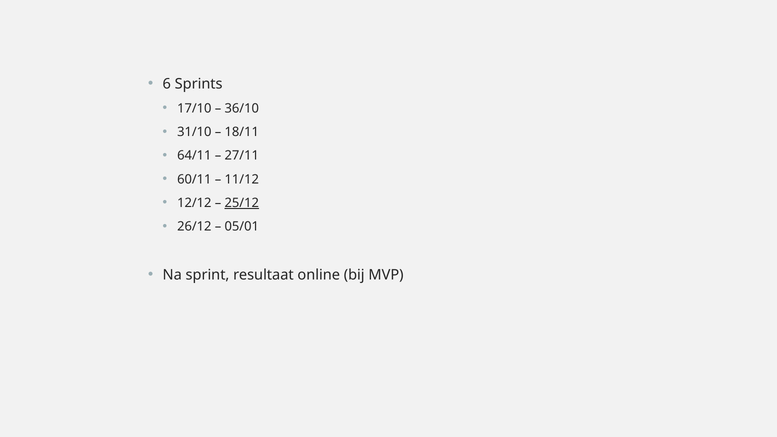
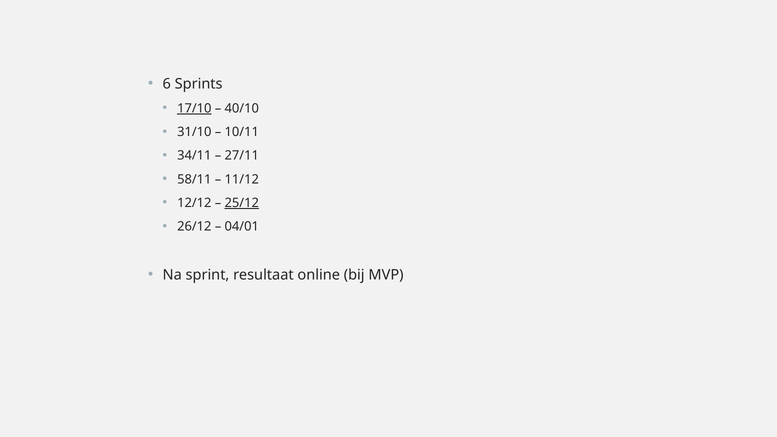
17/10 underline: none -> present (194, 108)
36/10: 36/10 -> 40/10 (242, 108)
18/11: 18/11 -> 10/11 (242, 132)
64/11: 64/11 -> 34/11 (194, 156)
60/11: 60/11 -> 58/11 (194, 179)
05/01: 05/01 -> 04/01 (242, 227)
